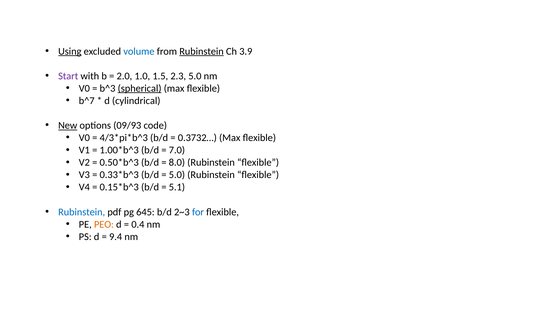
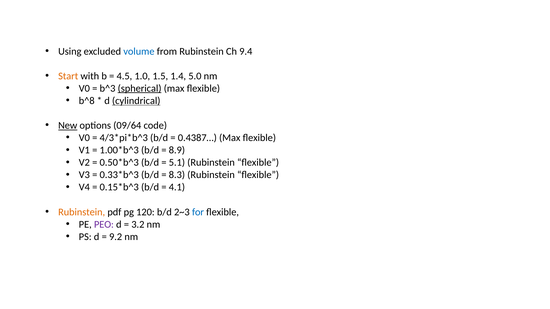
Using underline: present -> none (70, 51)
Rubinstein underline: present -> none (202, 51)
3.9: 3.9 -> 9.4 (246, 51)
Start colour: purple -> orange (68, 76)
2.0: 2.0 -> 4.5 (124, 76)
2.3: 2.3 -> 1.4 (178, 76)
b^7: b^7 -> b^8 (87, 101)
cylindrical underline: none -> present (136, 101)
09/93: 09/93 -> 09/64 (127, 126)
0.3732…: 0.3732… -> 0.4387… (197, 138)
7.0: 7.0 -> 8.9 (177, 150)
8.0: 8.0 -> 5.1 (177, 163)
5.0: 5.0 -> 8.3 (177, 175)
5.1: 5.1 -> 4.1 (177, 187)
Rubinstein colour: blue -> orange (82, 212)
645: 645 -> 120 (145, 212)
PEO colour: orange -> purple (104, 225)
0.4: 0.4 -> 3.2 (138, 225)
9.4: 9.4 -> 9.2 (116, 237)
